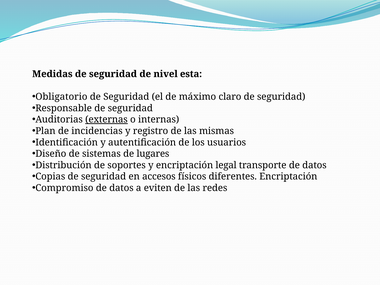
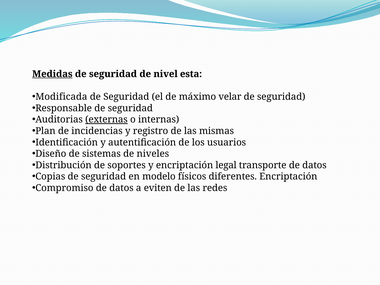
Medidas underline: none -> present (52, 74)
Obligatorio: Obligatorio -> Modificada (61, 97)
claro: claro -> velar (230, 97)
lugares: lugares -> niveles (153, 154)
accesos: accesos -> modelo (159, 177)
